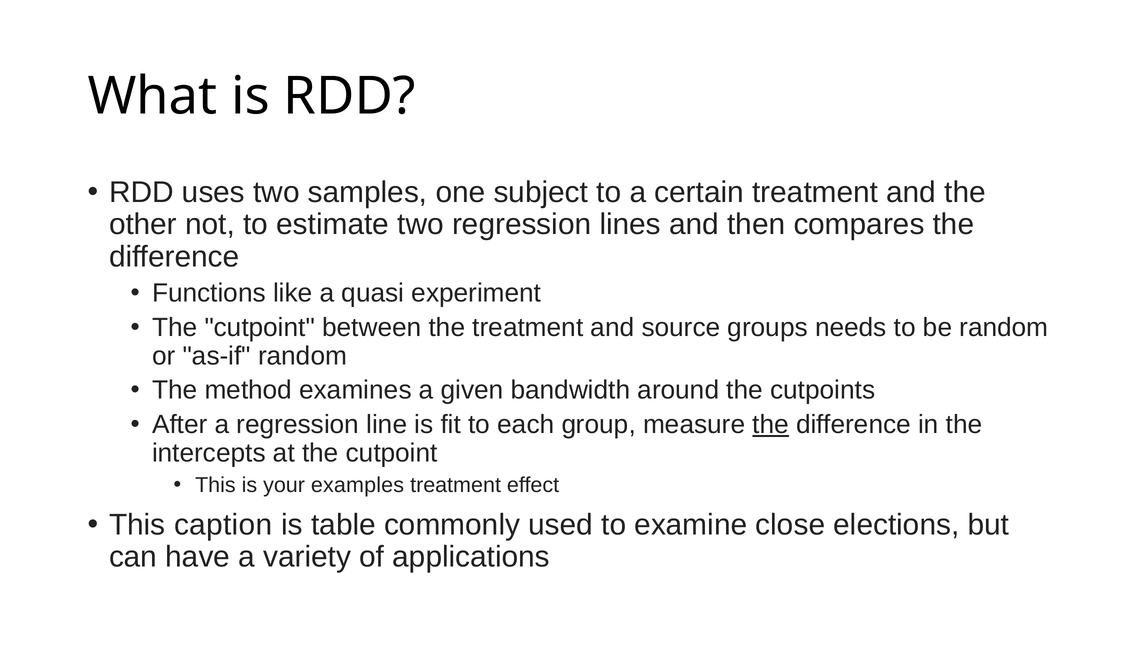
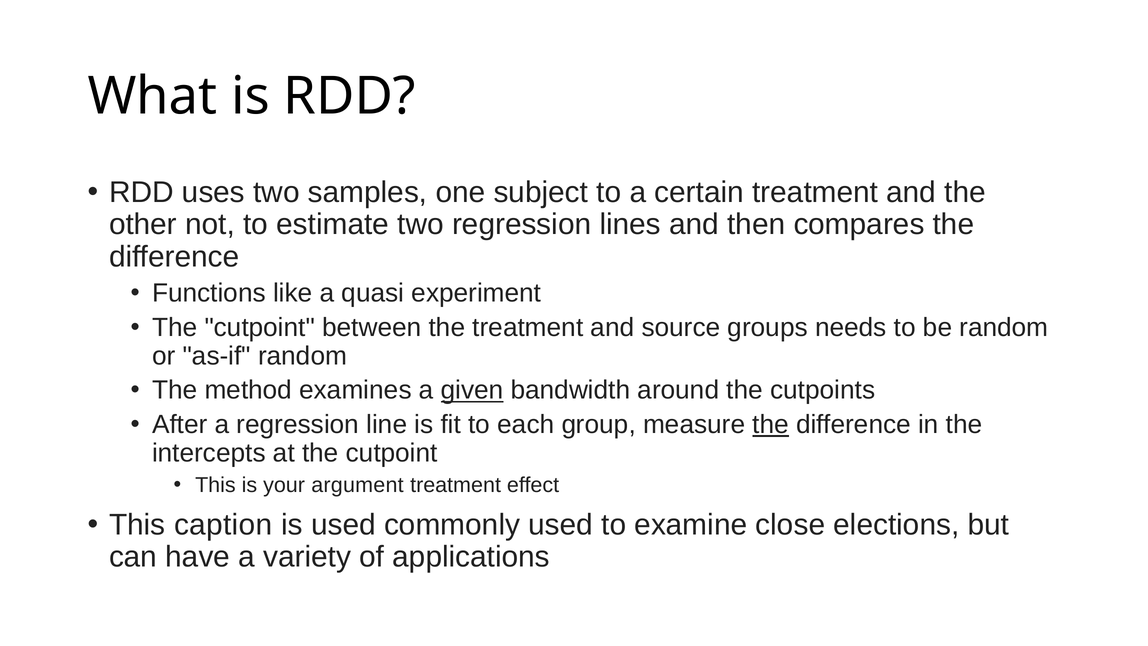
given underline: none -> present (472, 390)
examples: examples -> argument (357, 485)
is table: table -> used (344, 524)
